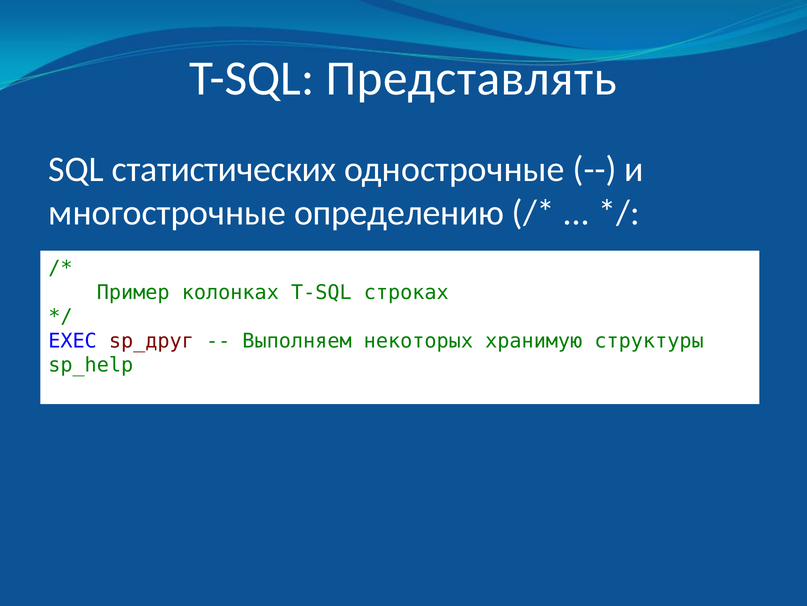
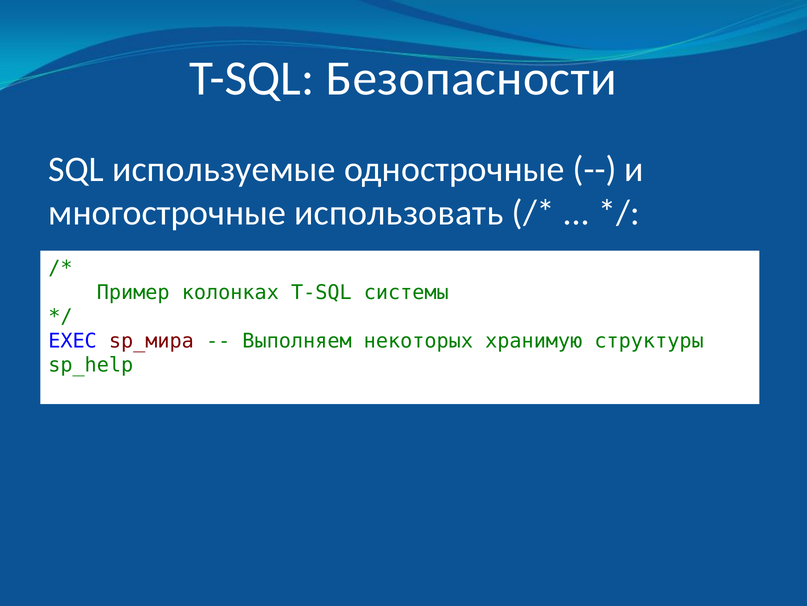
Представлять: Представлять -> Безопасности (471, 78)
статистических: статистических -> используемые (224, 169)
определению: определению -> использовать (399, 212)
строках: строках -> системы (406, 292)
sp_друг: sp_друг -> sp_мира (151, 341)
